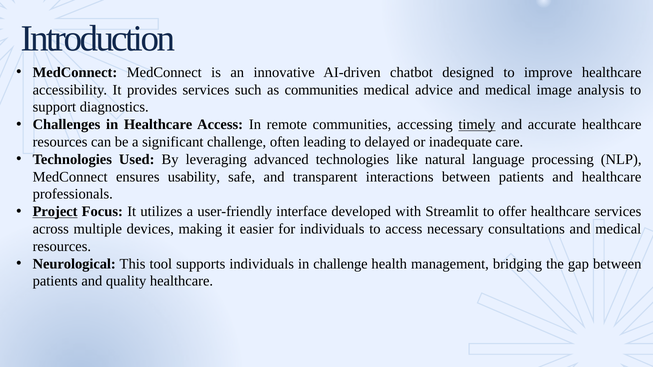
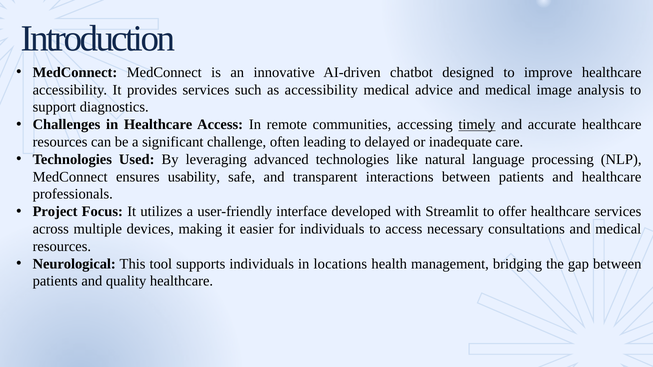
as communities: communities -> accessibility (321, 90)
Project underline: present -> none (55, 212)
in challenge: challenge -> locations (340, 264)
